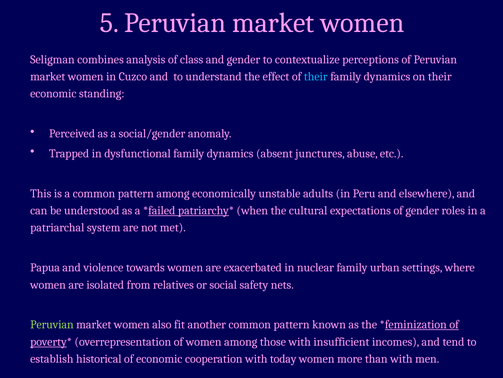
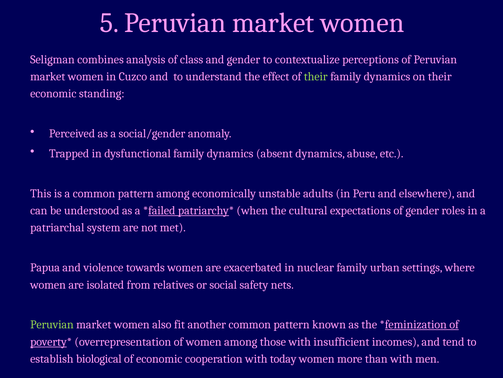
their colour: light blue -> light green (316, 76)
absent junctures: junctures -> dynamics (320, 153)
historical: historical -> biological (99, 358)
